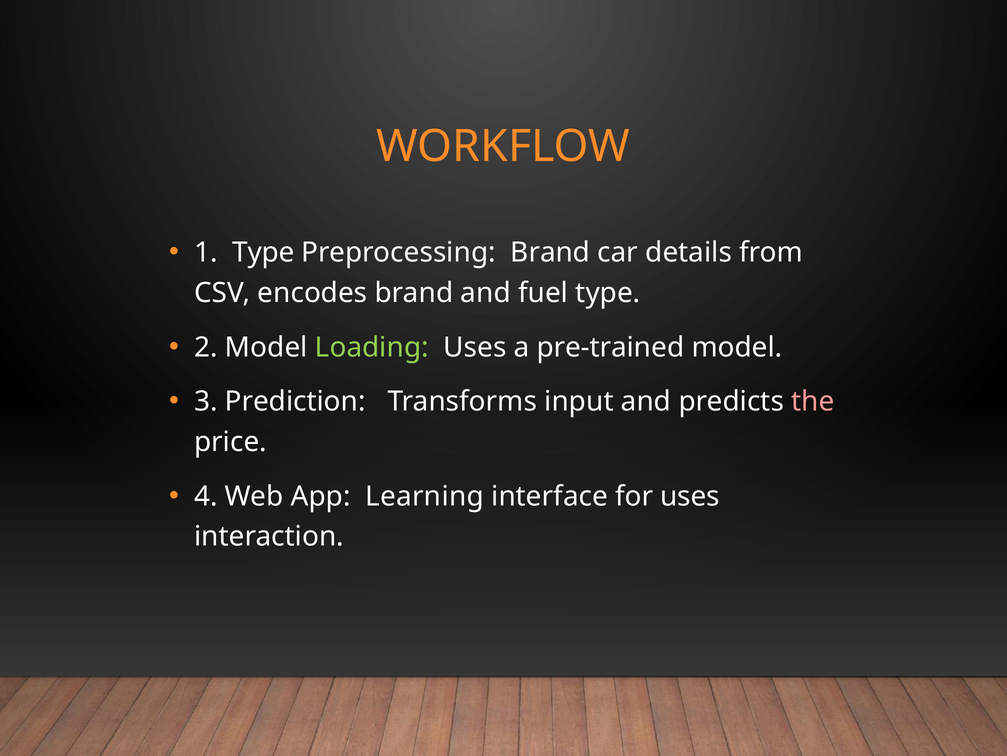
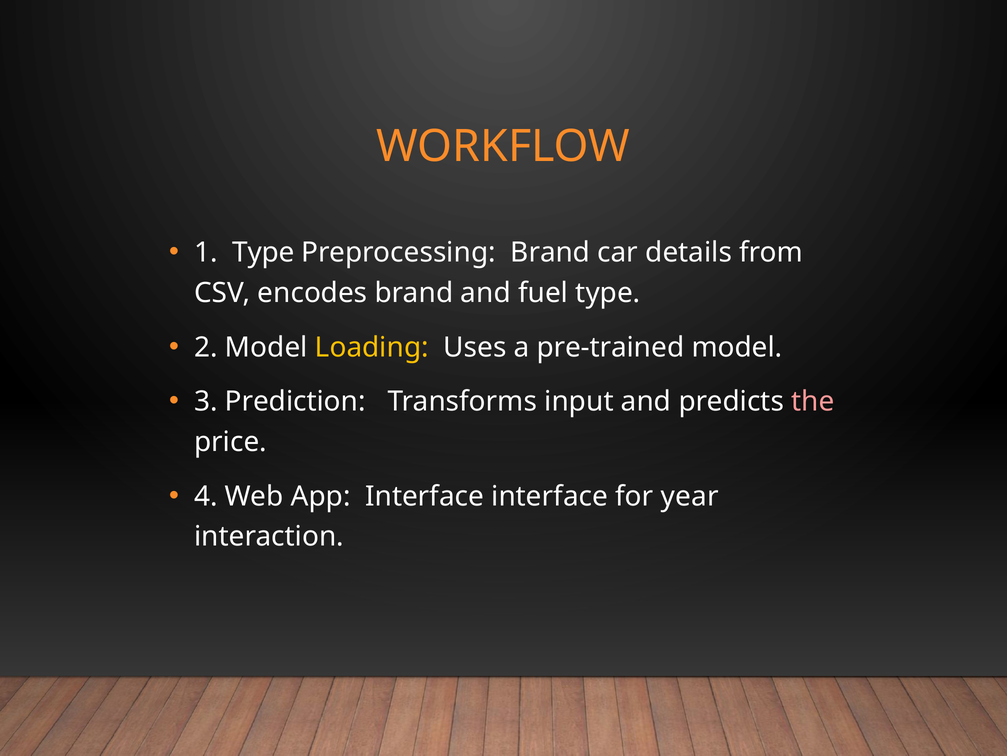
Loading colour: light green -> yellow (372, 347)
App Learning: Learning -> Interface (425, 496)
for uses: uses -> year (690, 496)
